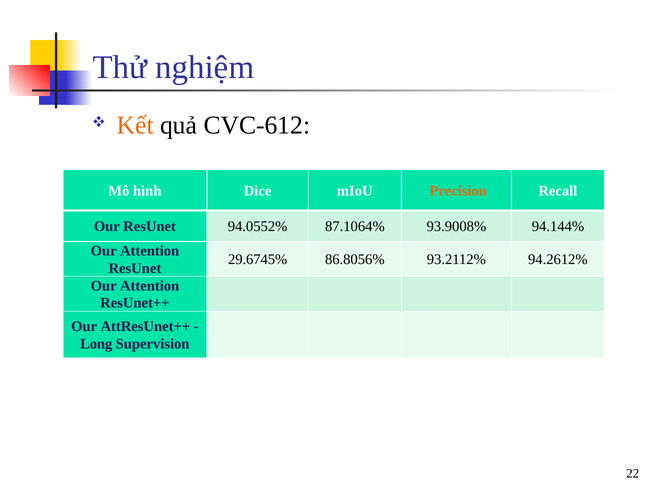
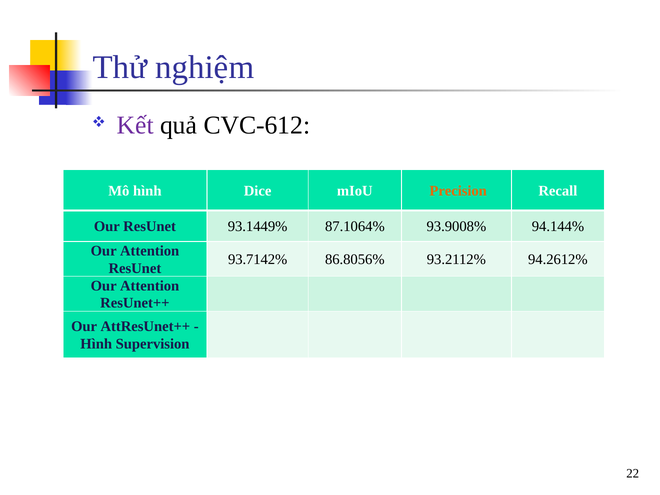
Kết colour: orange -> purple (135, 125)
94.0552%: 94.0552% -> 93.1449% (258, 227)
29.6745%: 29.6745% -> 93.7142% (258, 260)
Long: Long -> Hình (96, 344)
